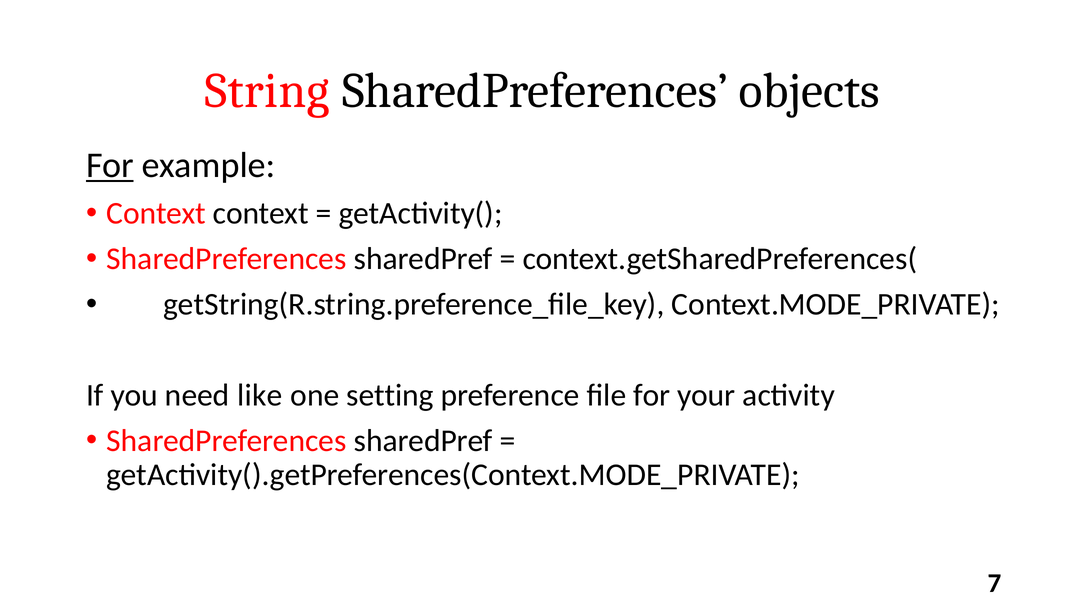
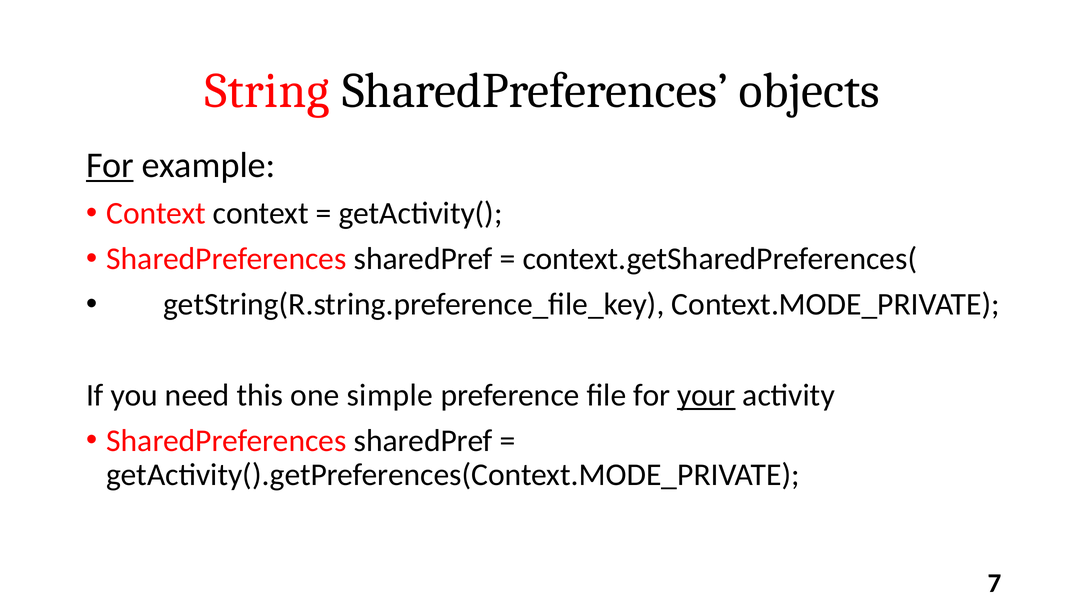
like: like -> this (260, 395)
setting: setting -> simple (390, 395)
your underline: none -> present (706, 395)
